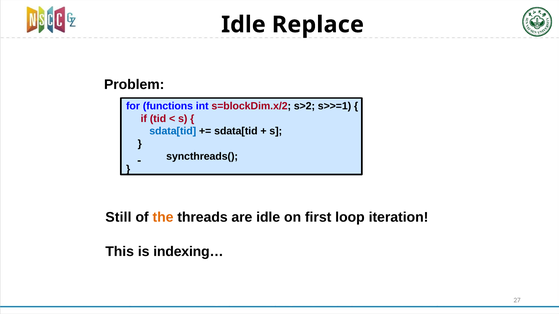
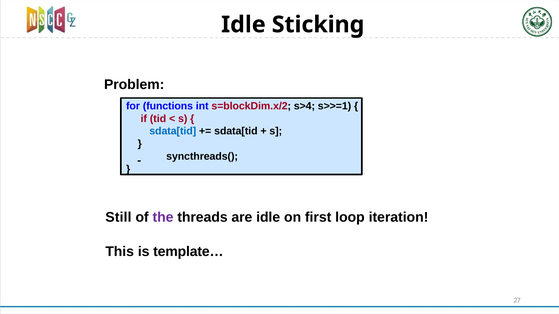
Replace: Replace -> Sticking (318, 25)
s>2: s>2 -> s>4 (304, 106)
the colour: orange -> purple (163, 218)
indexing…: indexing… -> template… (188, 252)
